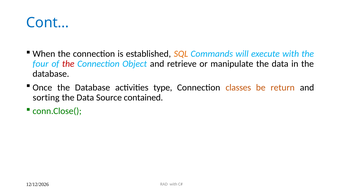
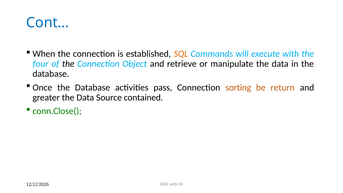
the colour: red -> black (68, 64)
type: type -> pass (163, 87)
classes: classes -> sorting (238, 87)
sorting: sorting -> greater (46, 97)
